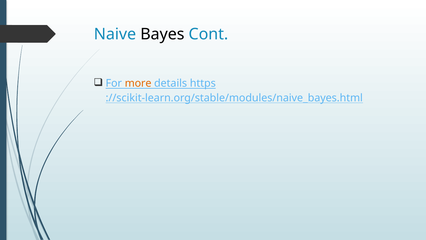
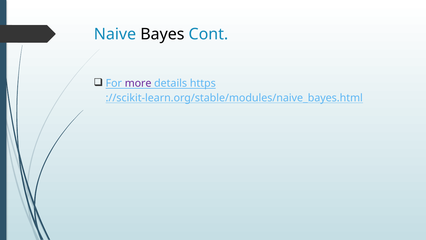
more colour: orange -> purple (138, 83)
